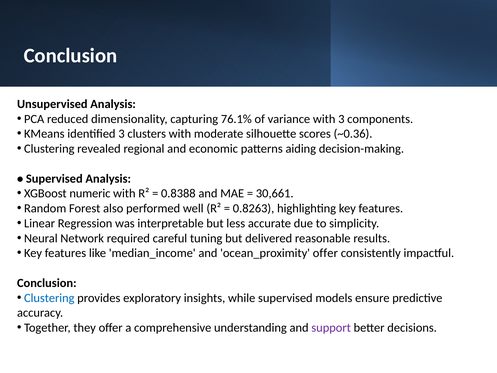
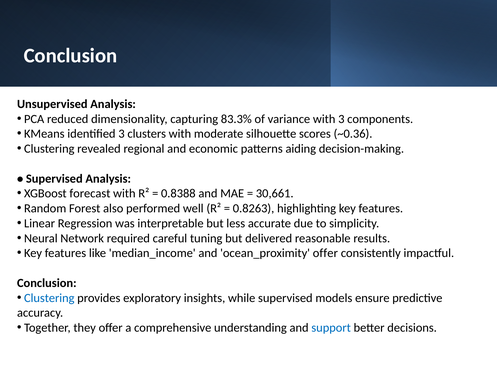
76.1%: 76.1% -> 83.3% (236, 119)
numeric: numeric -> forecast (90, 193)
support colour: purple -> blue (331, 328)
